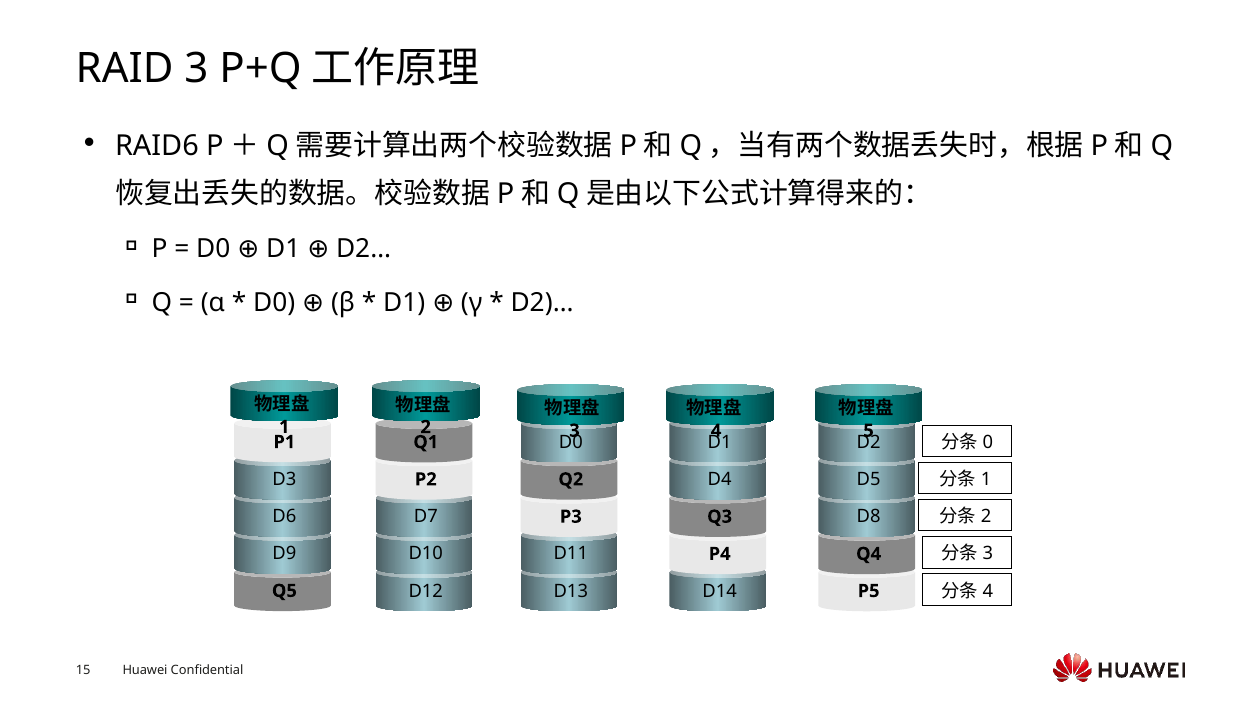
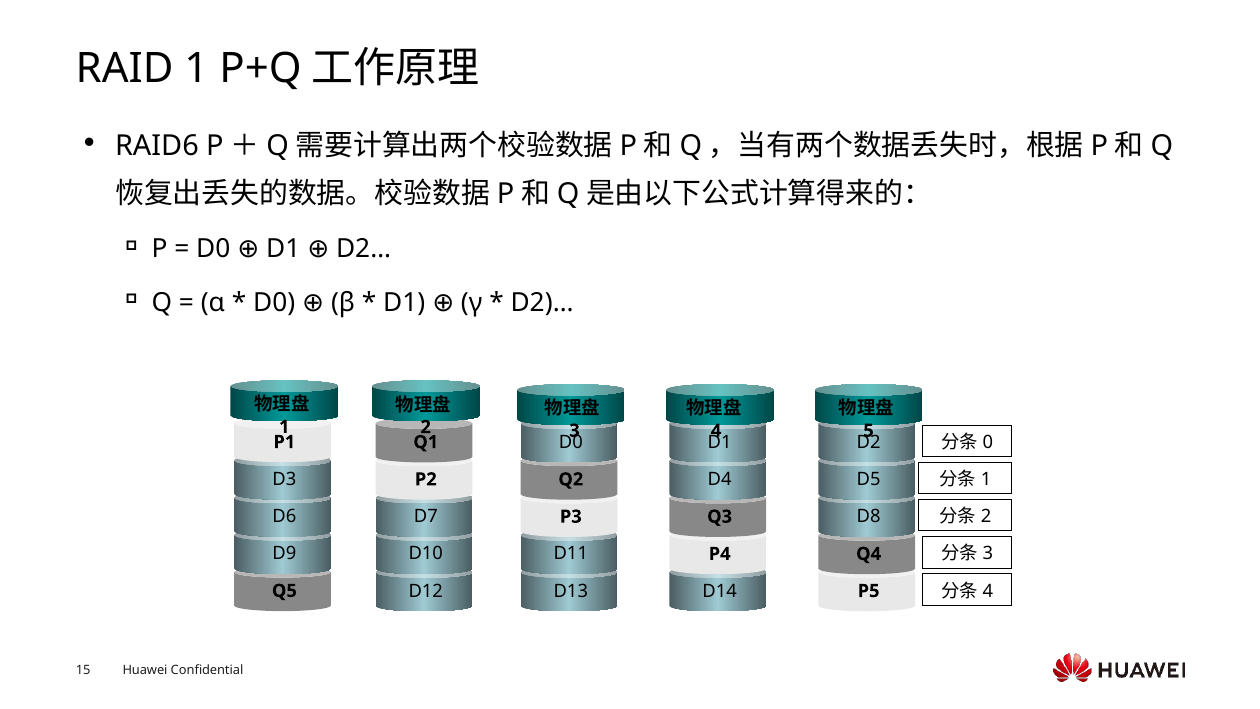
RAID 3: 3 -> 1 (196, 69)
